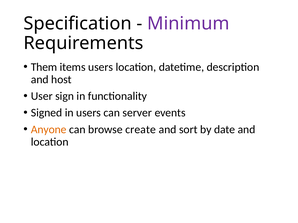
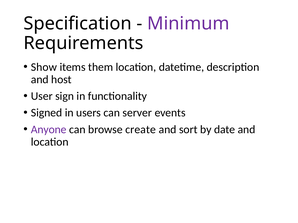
Them: Them -> Show (44, 67)
items users: users -> them (101, 67)
Anyone colour: orange -> purple (49, 130)
